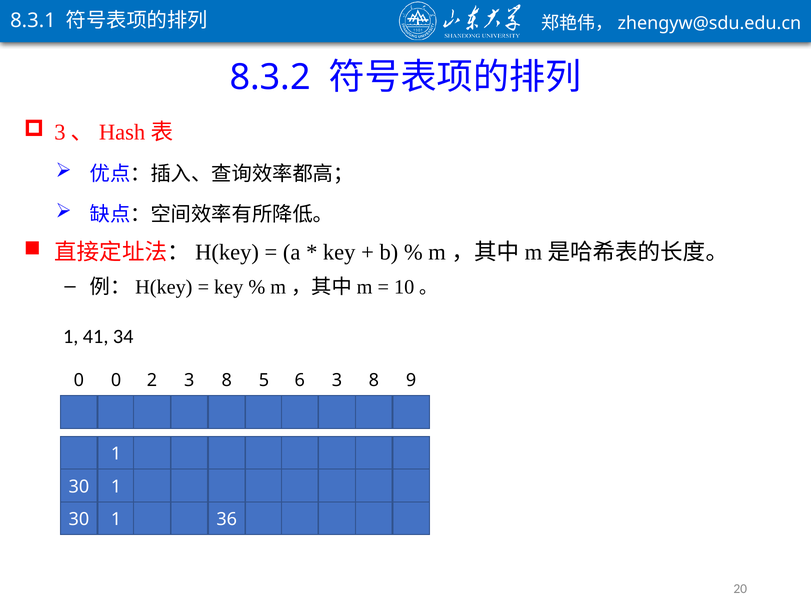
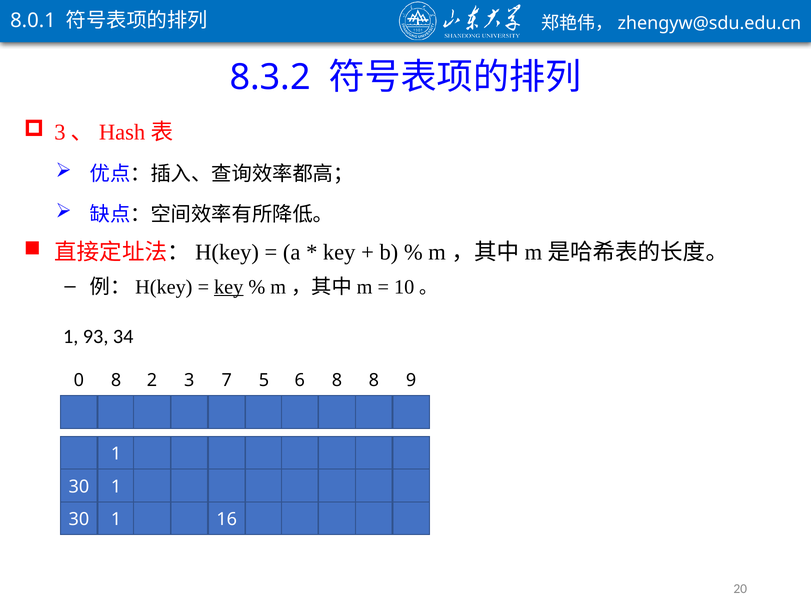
8.3.1: 8.3.1 -> 8.0.1 (33, 21)
key underline: none -> present (229, 287)
41: 41 -> 93 (96, 337)
0 0: 0 -> 8 (116, 381)
2 3 8: 8 -> 7 (227, 381)
6 3: 3 -> 8 (337, 381)
36: 36 -> 16 (227, 520)
